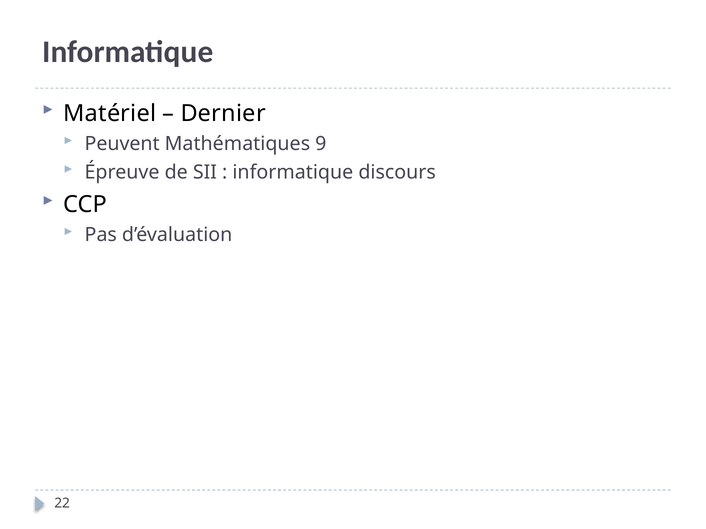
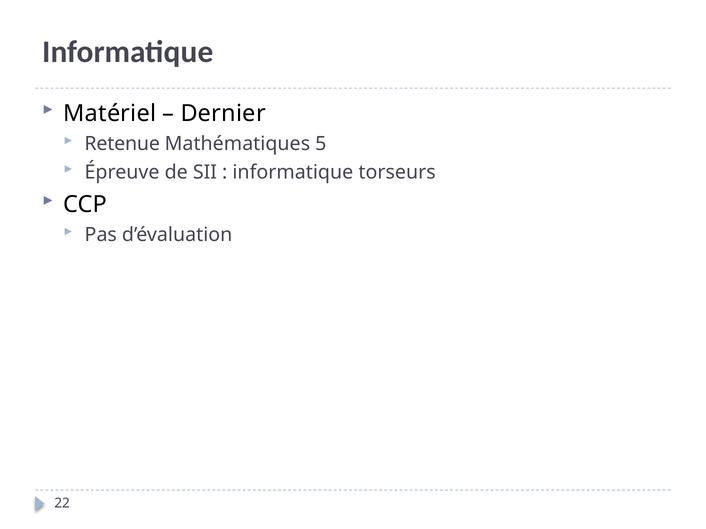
Peuvent: Peuvent -> Retenue (122, 144)
9: 9 -> 5 (321, 144)
discours: discours -> torseurs (397, 172)
